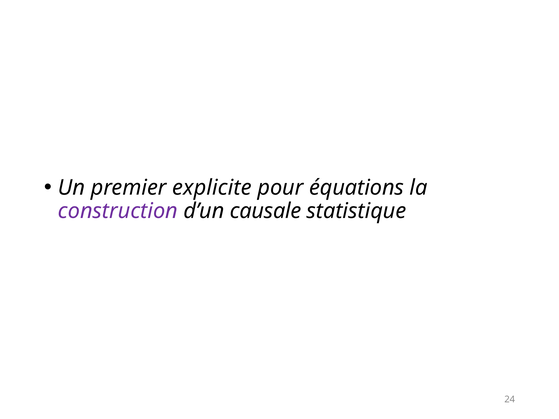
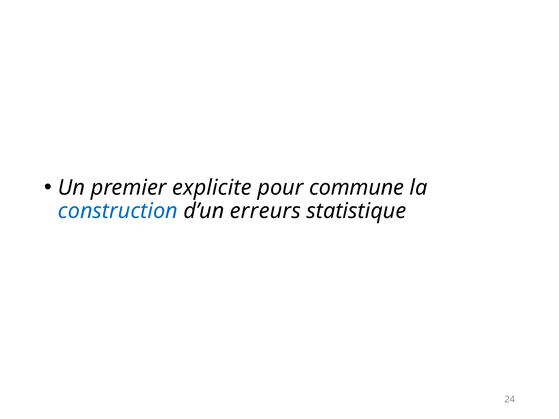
équations: équations -> commune (357, 188)
construction colour: purple -> blue (118, 211)
causale: causale -> erreurs (265, 211)
